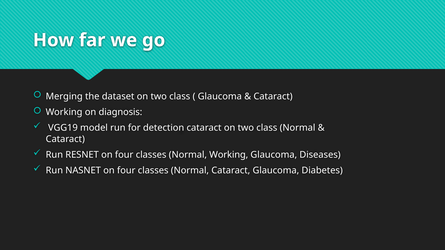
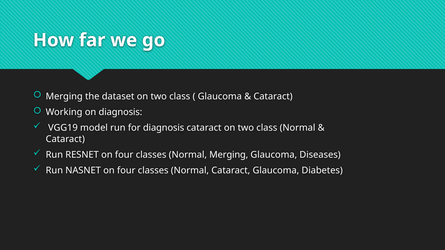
for detection: detection -> diagnosis (164, 128)
Normal Working: Working -> Merging (229, 155)
